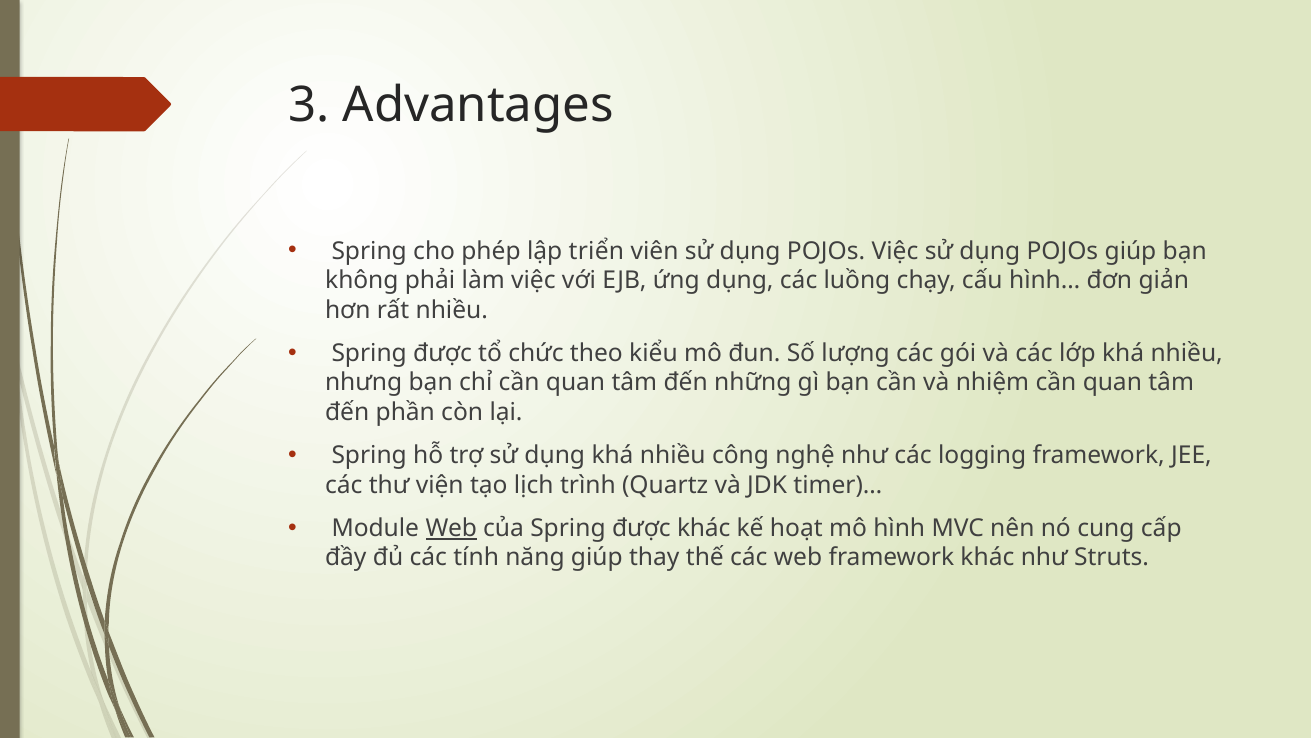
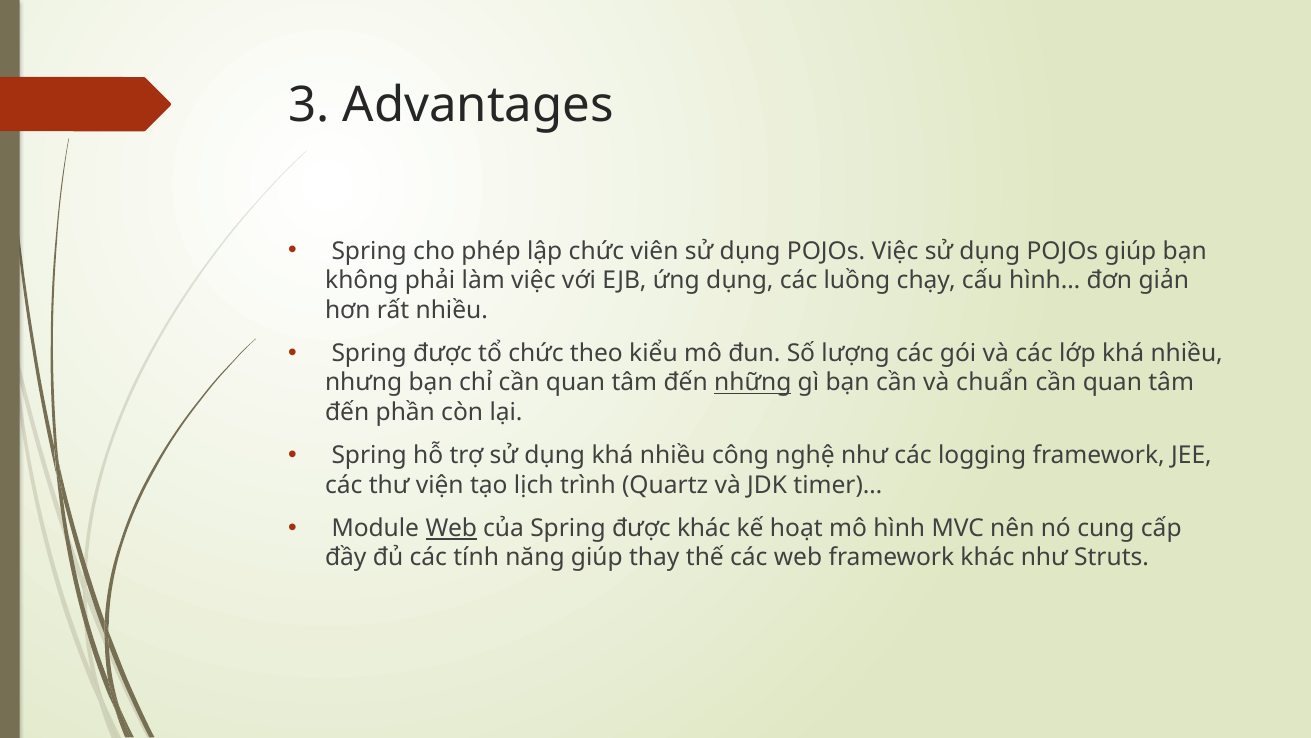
lập triển: triển -> chức (596, 251)
những underline: none -> present (753, 382)
nhiệm: nhiệm -> chuẩn (992, 382)
